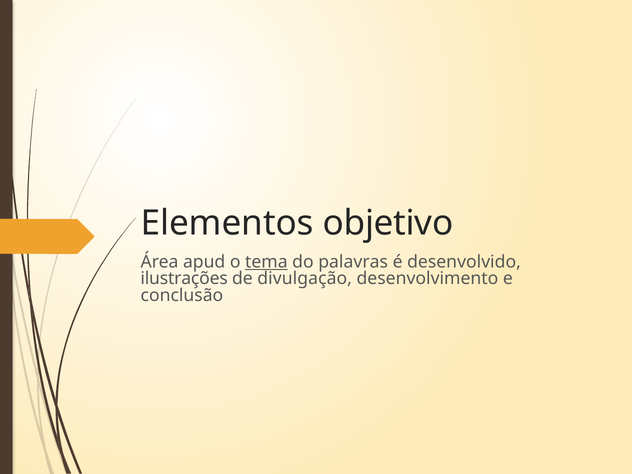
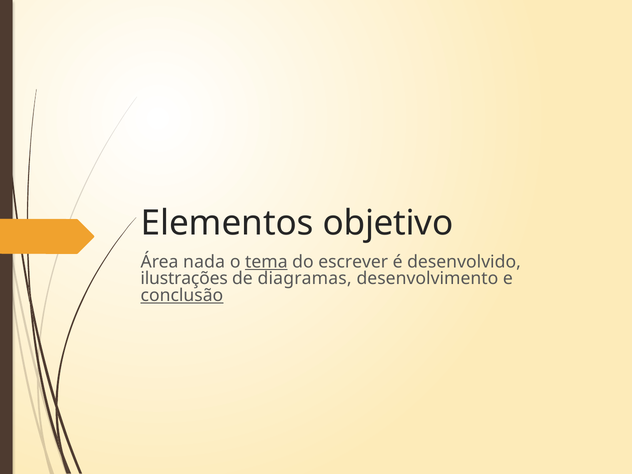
apud: apud -> nada (204, 262)
palavras: palavras -> escrever (353, 262)
divulgação: divulgação -> diagramas (305, 279)
conclusão underline: none -> present (182, 295)
